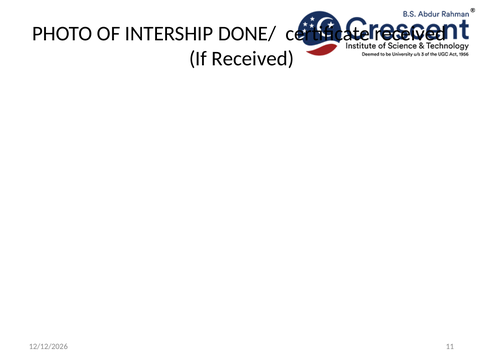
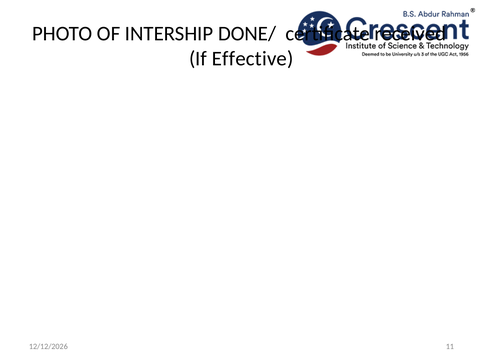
If Received: Received -> Effective (253, 59)
